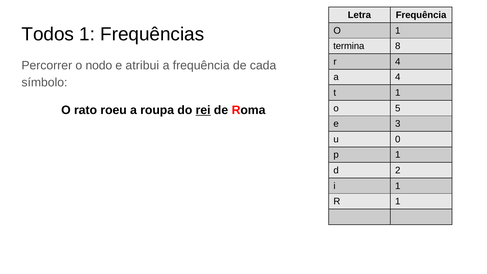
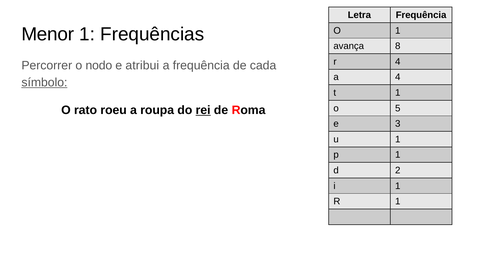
Todos: Todos -> Menor (48, 34)
termina: termina -> avança (349, 46)
símbolo underline: none -> present (44, 82)
u 0: 0 -> 1 (398, 139)
